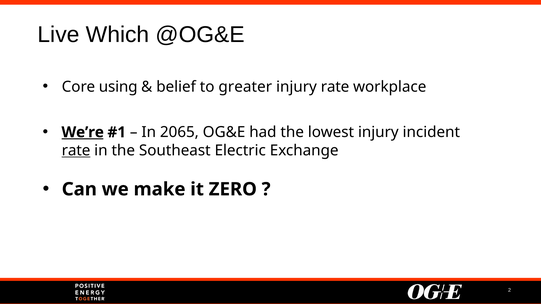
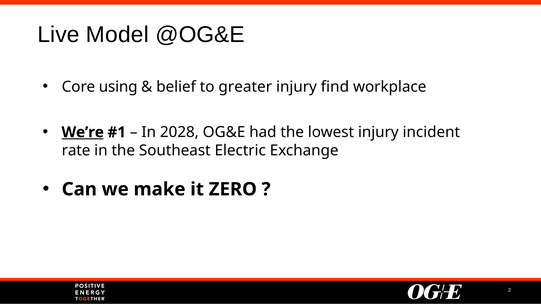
Which: Which -> Model (117, 35)
injury rate: rate -> find (335, 87)
2065: 2065 -> 2028 (179, 132)
rate underline: present -> none (76, 151)
